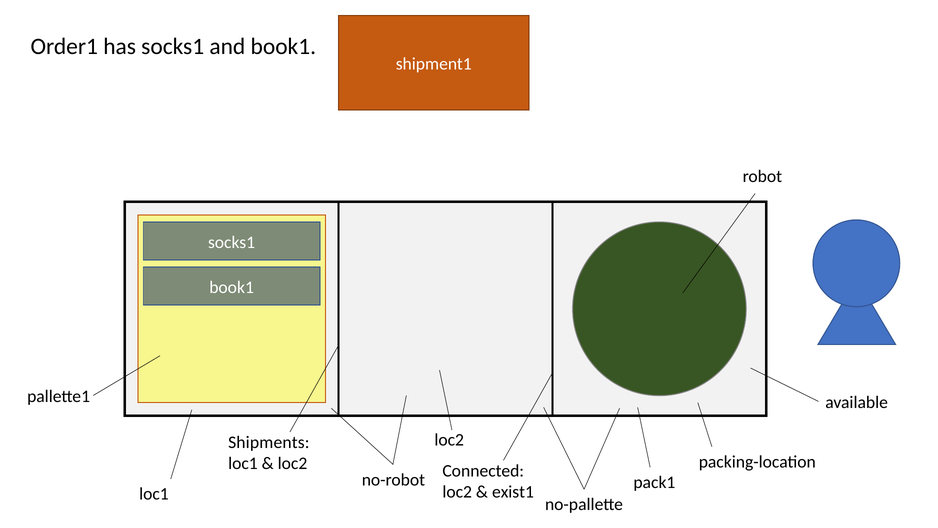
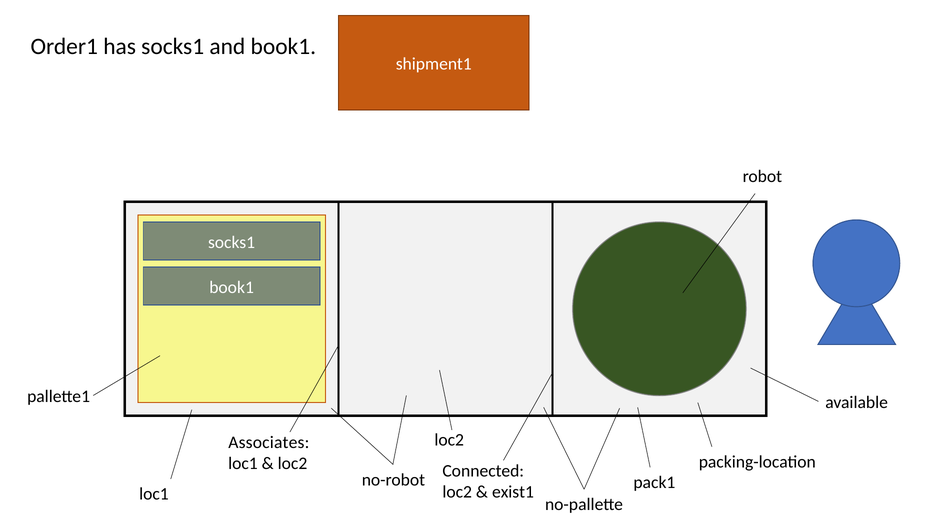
Shipments: Shipments -> Associates (269, 442)
